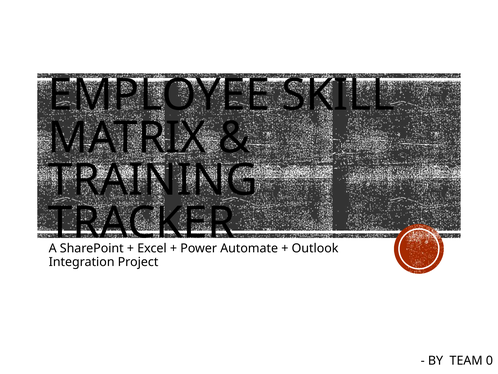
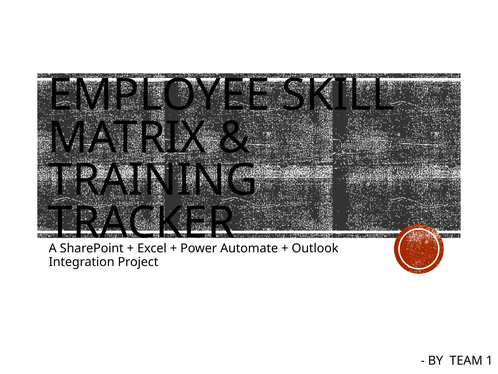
0: 0 -> 1 (489, 360)
